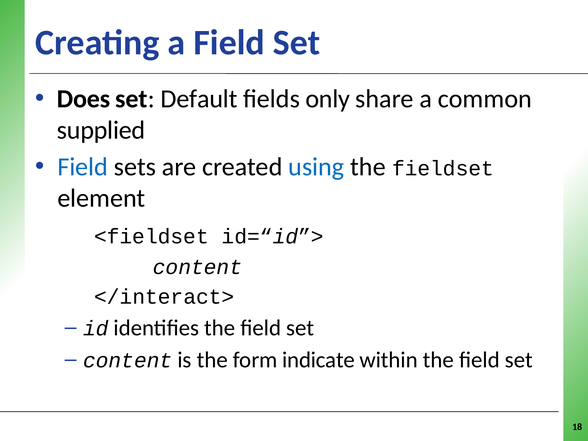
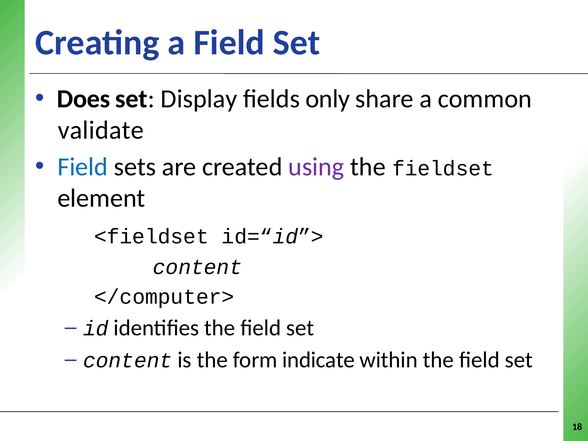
Default: Default -> Display (199, 99)
supplied: supplied -> validate (101, 130)
using colour: blue -> purple (316, 167)
</interact>: </interact> -> </computer> (164, 297)
